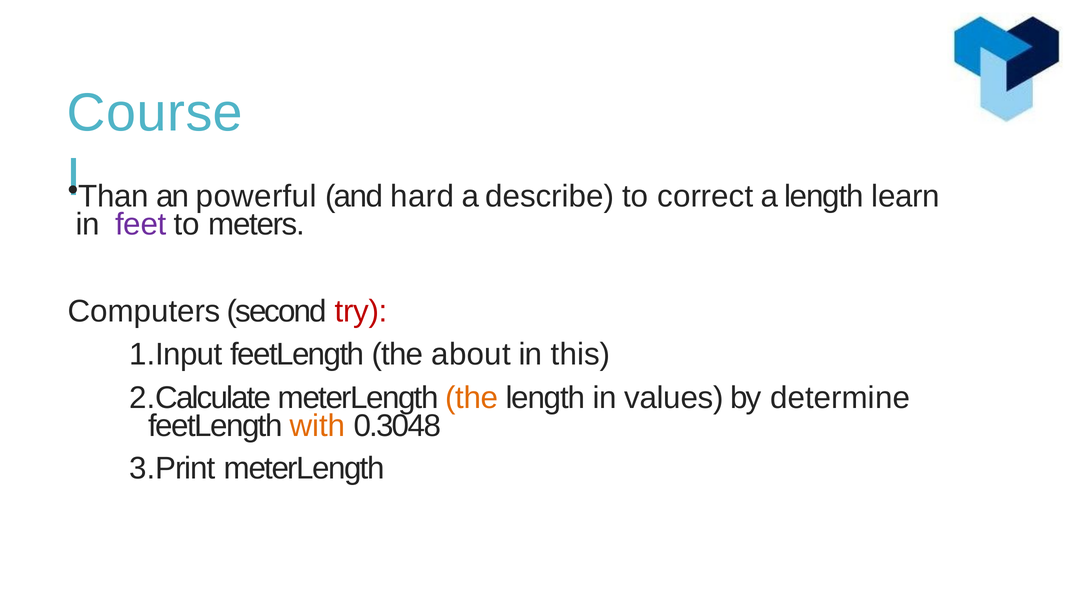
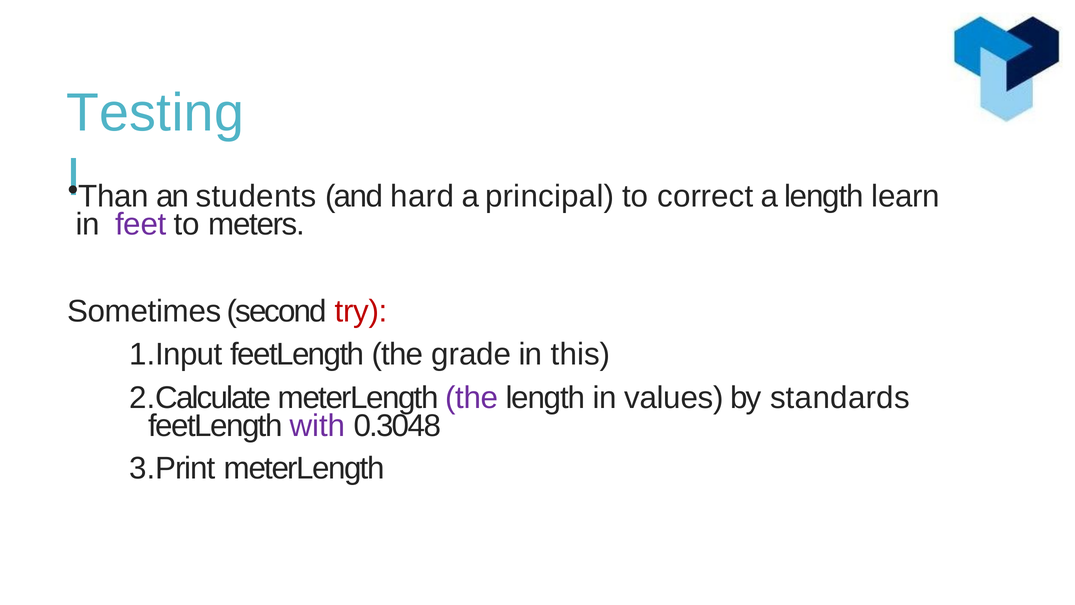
Course: Course -> Testing (155, 113)
powerful: powerful -> students (256, 196)
describe: describe -> principal (550, 196)
Computers: Computers -> Sometimes (144, 311)
about: about -> grade (471, 354)
the colour: orange -> purple (472, 398)
determine: determine -> standards (840, 398)
with colour: orange -> purple (317, 426)
